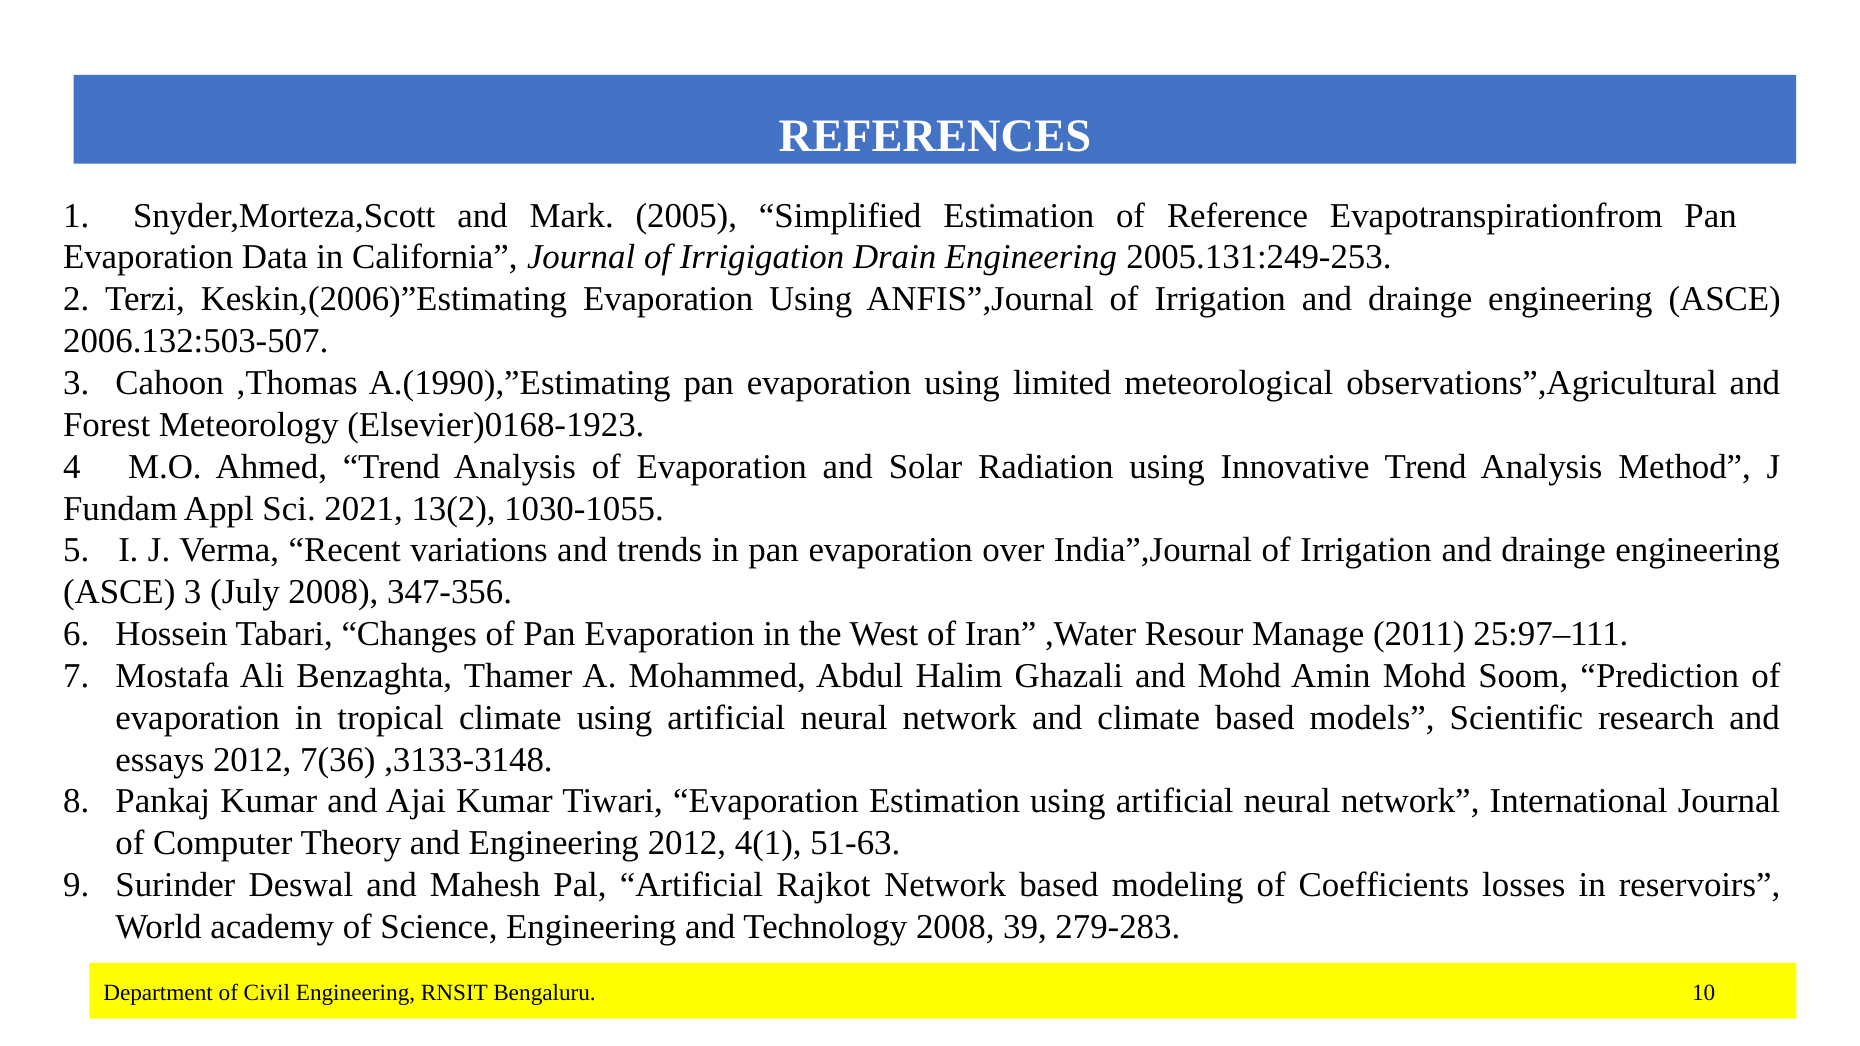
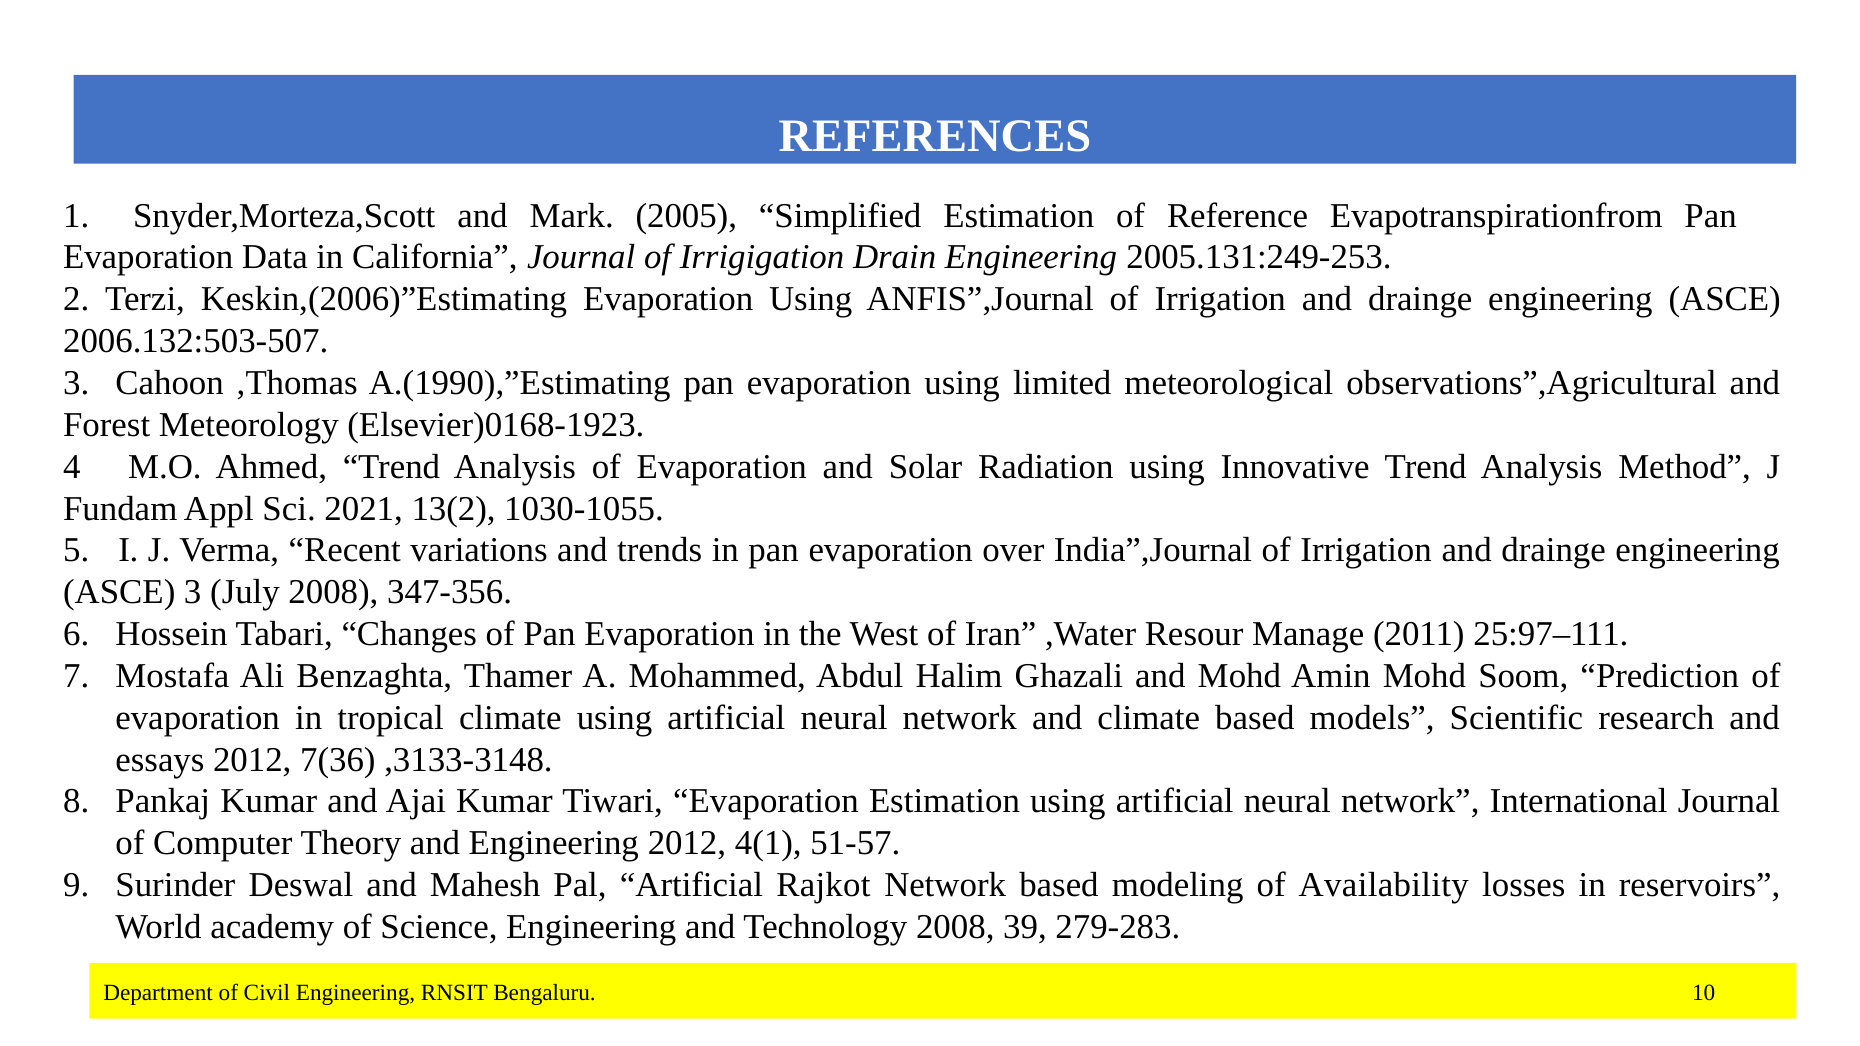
51-63: 51-63 -> 51-57 (855, 843)
Coefficients: Coefficients -> Availability (1384, 885)
